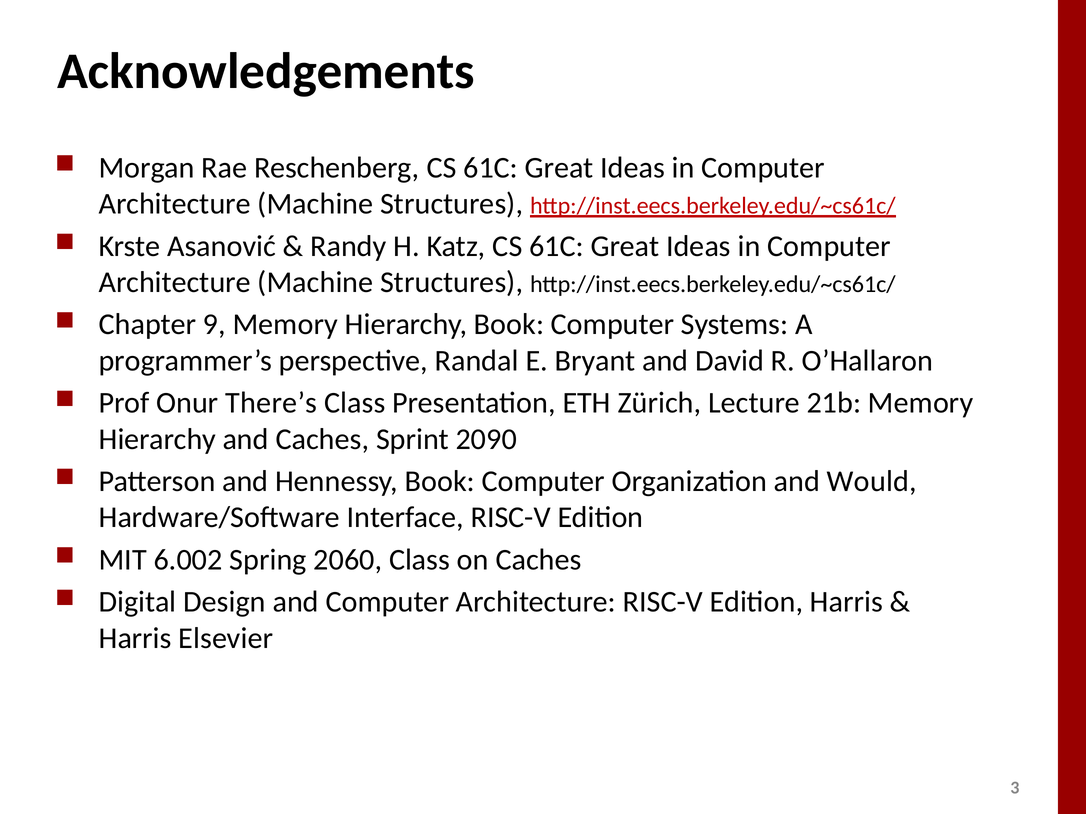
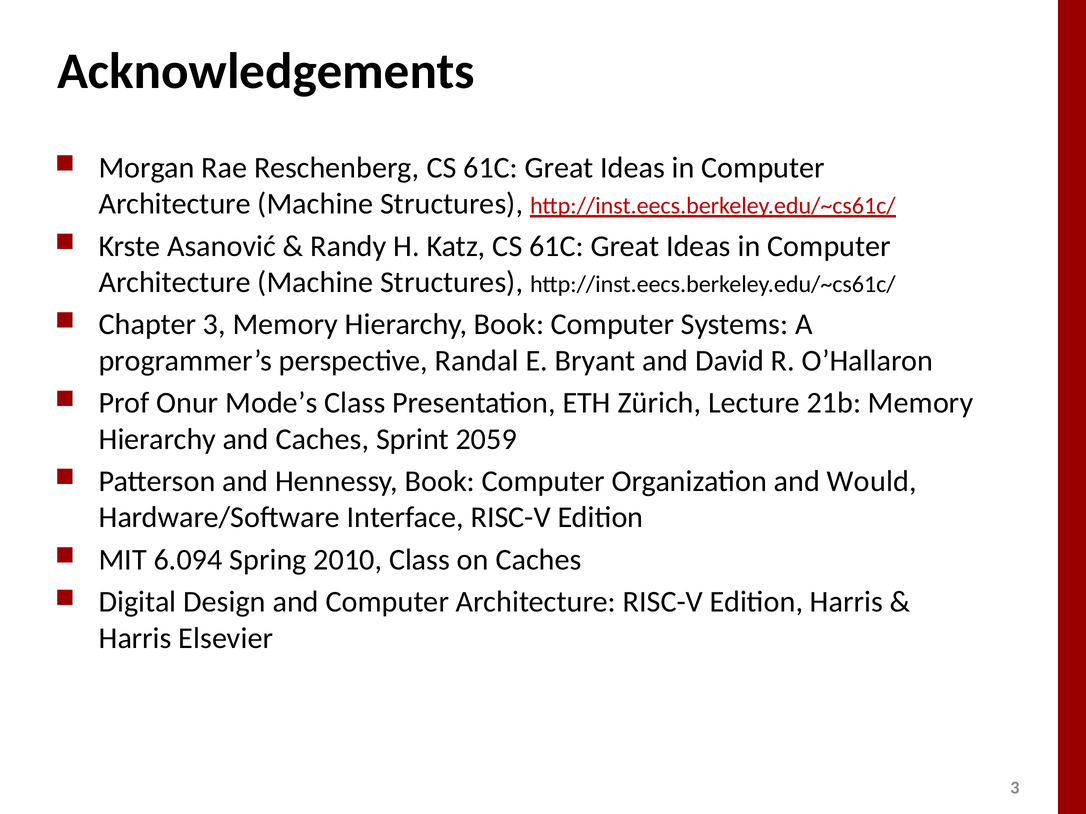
Chapter 9: 9 -> 3 (214, 325)
There’s: There’s -> Mode’s (271, 403)
2090: 2090 -> 2059 (486, 439)
6.002: 6.002 -> 6.094 (188, 560)
2060: 2060 -> 2010 (348, 560)
